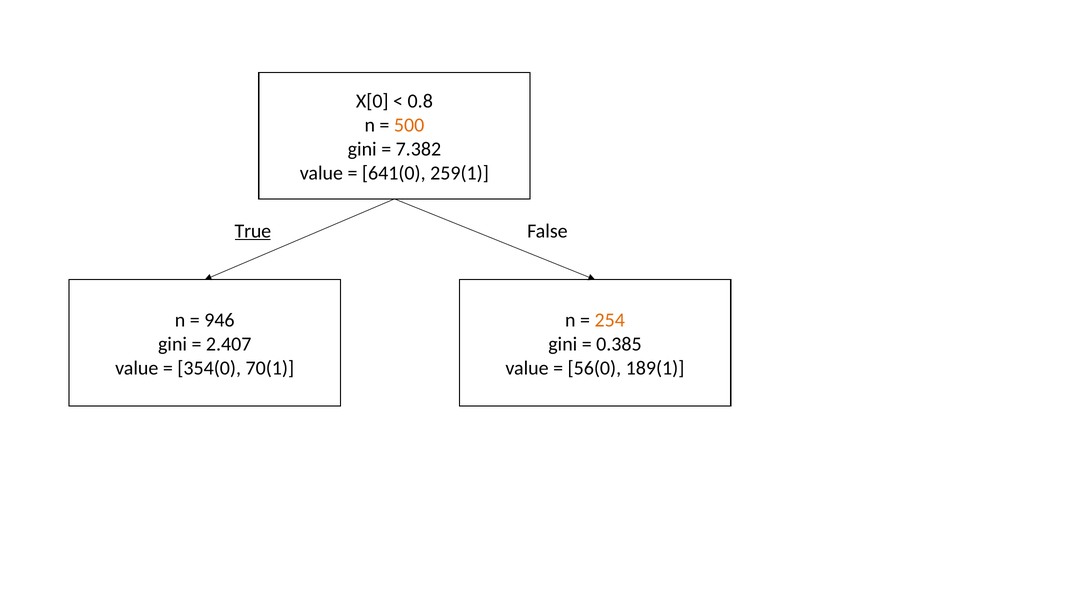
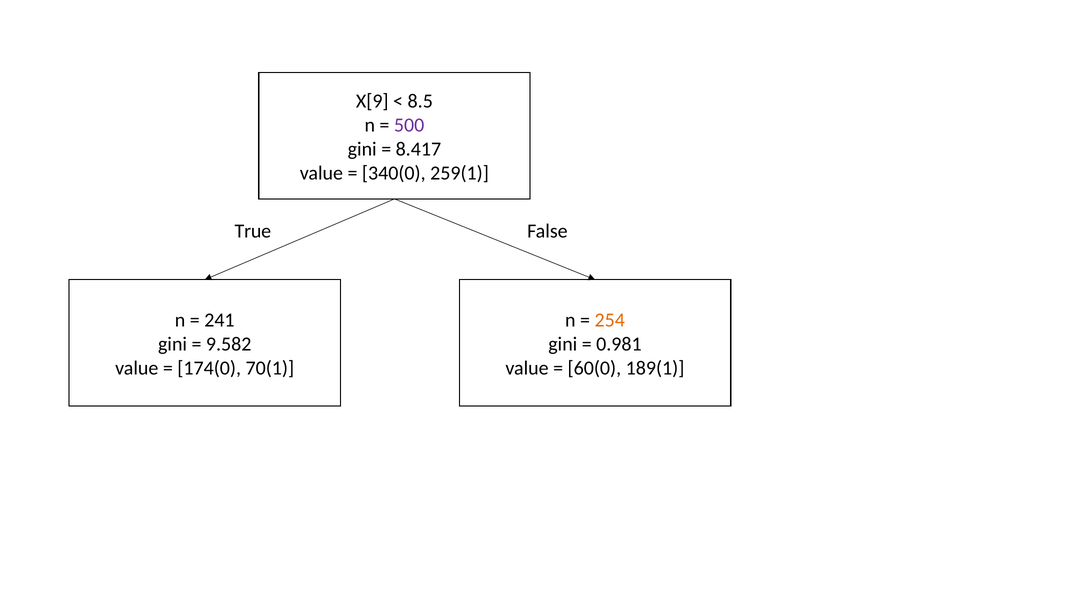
X[0: X[0 -> X[9 (372, 101)
0.8: 0.8 -> 8.5 (420, 101)
500 colour: orange -> purple (409, 125)
7.382: 7.382 -> 8.417 (418, 149)
641(0: 641(0 -> 340(0 (394, 173)
True underline: present -> none (253, 231)
946: 946 -> 241 (219, 320)
2.407: 2.407 -> 9.582 (229, 344)
0.385: 0.385 -> 0.981 (619, 344)
354(0: 354(0 -> 174(0 (209, 368)
56(0: 56(0 -> 60(0 (594, 368)
